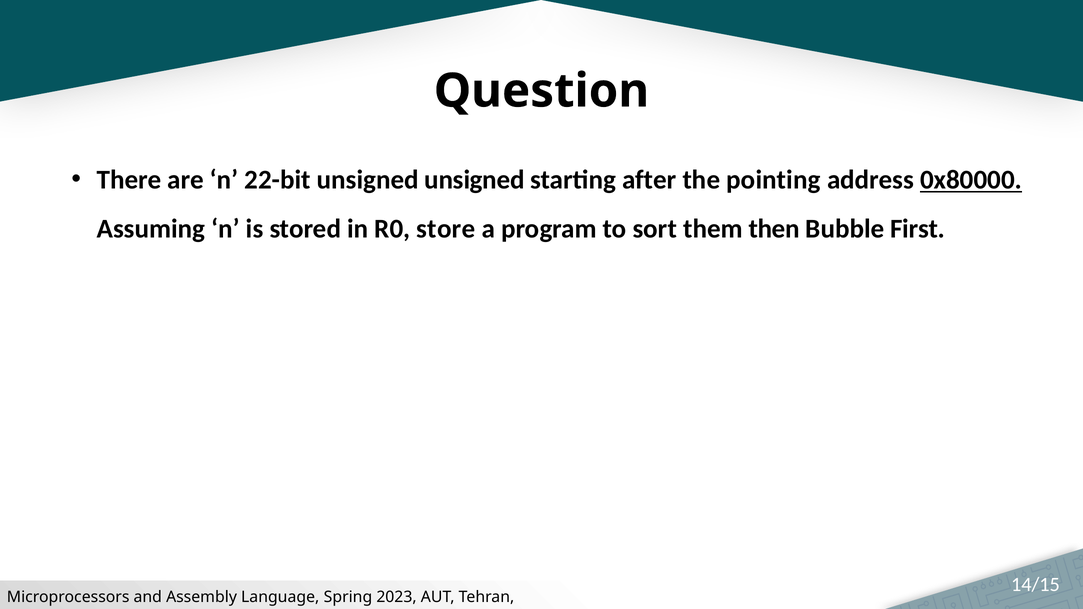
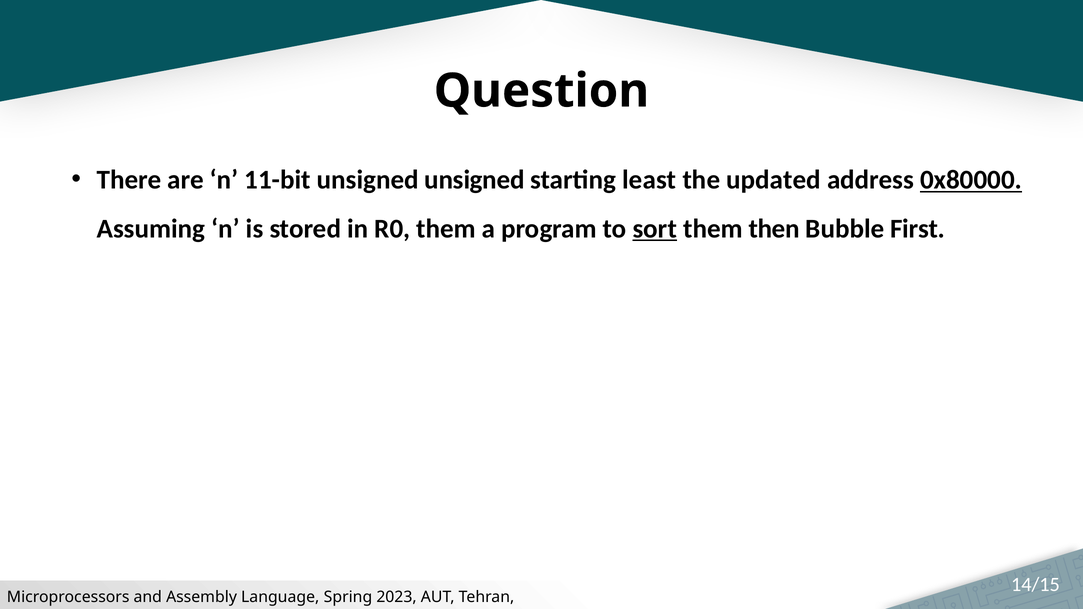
22-bit: 22-bit -> 11-bit (277, 180)
after: after -> least (649, 180)
pointing: pointing -> updated (774, 180)
R0 store: store -> them (446, 229)
sort underline: none -> present (655, 229)
